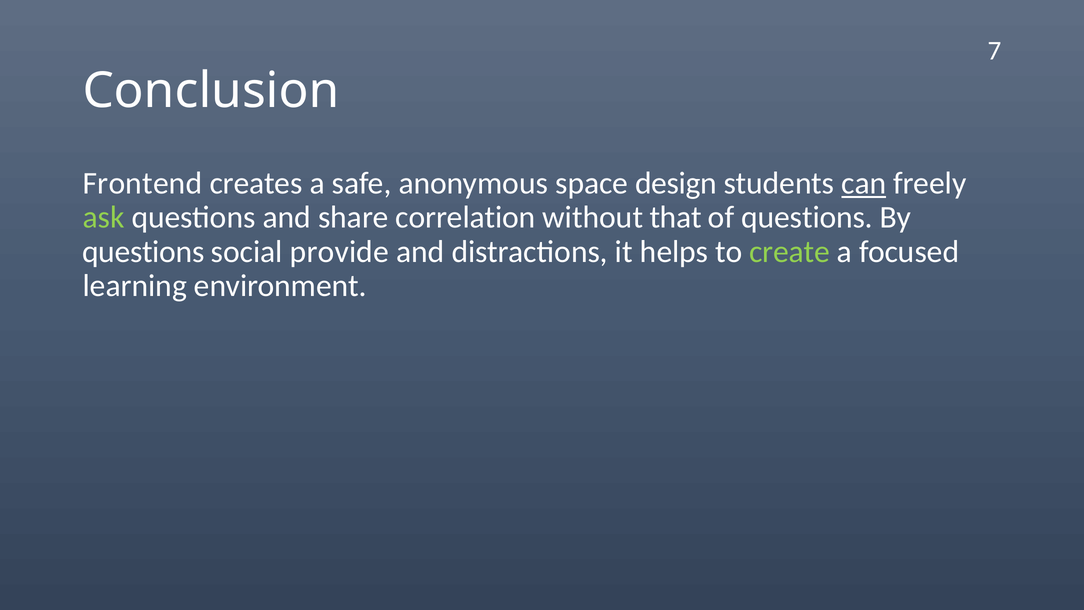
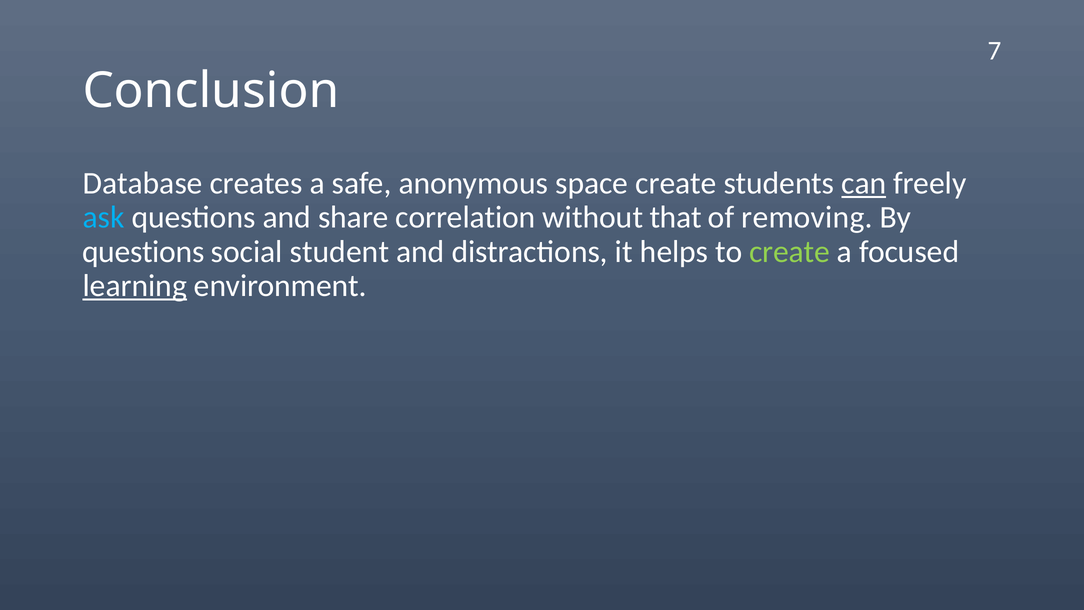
Frontend: Frontend -> Database (143, 183)
space design: design -> create (676, 183)
ask colour: light green -> light blue (104, 217)
of questions: questions -> removing (807, 217)
provide: provide -> student (339, 252)
learning underline: none -> present (135, 286)
